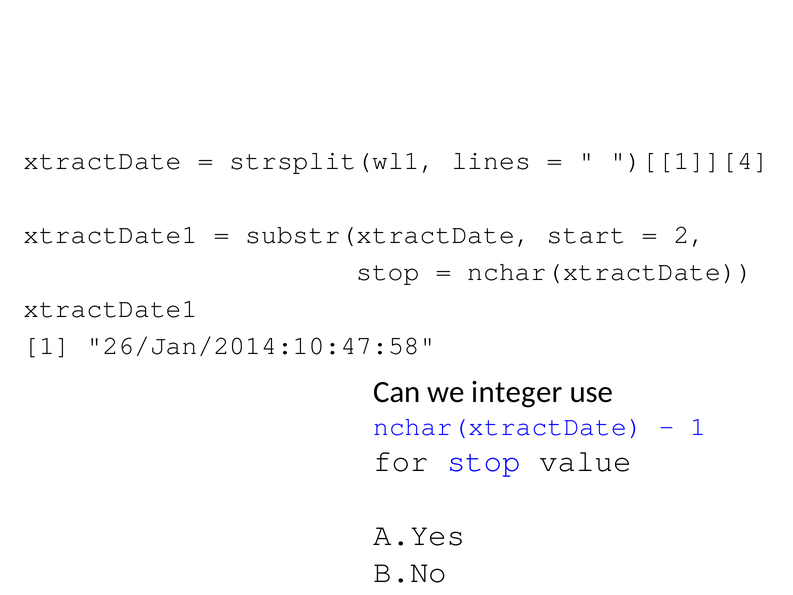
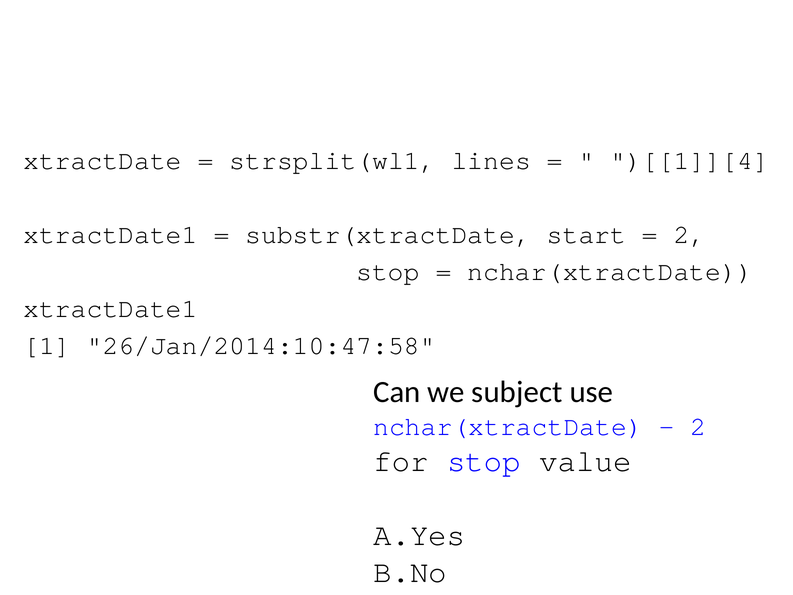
integer: integer -> subject (517, 392)
1: 1 -> 2 (698, 426)
